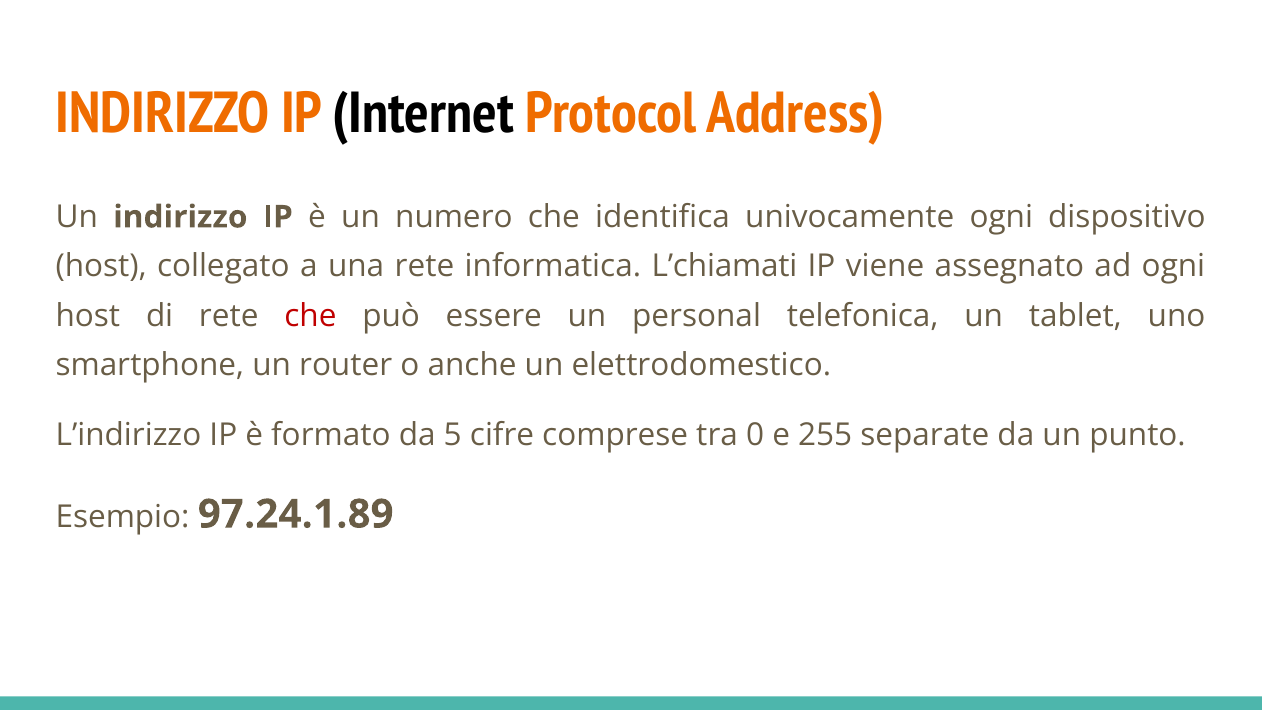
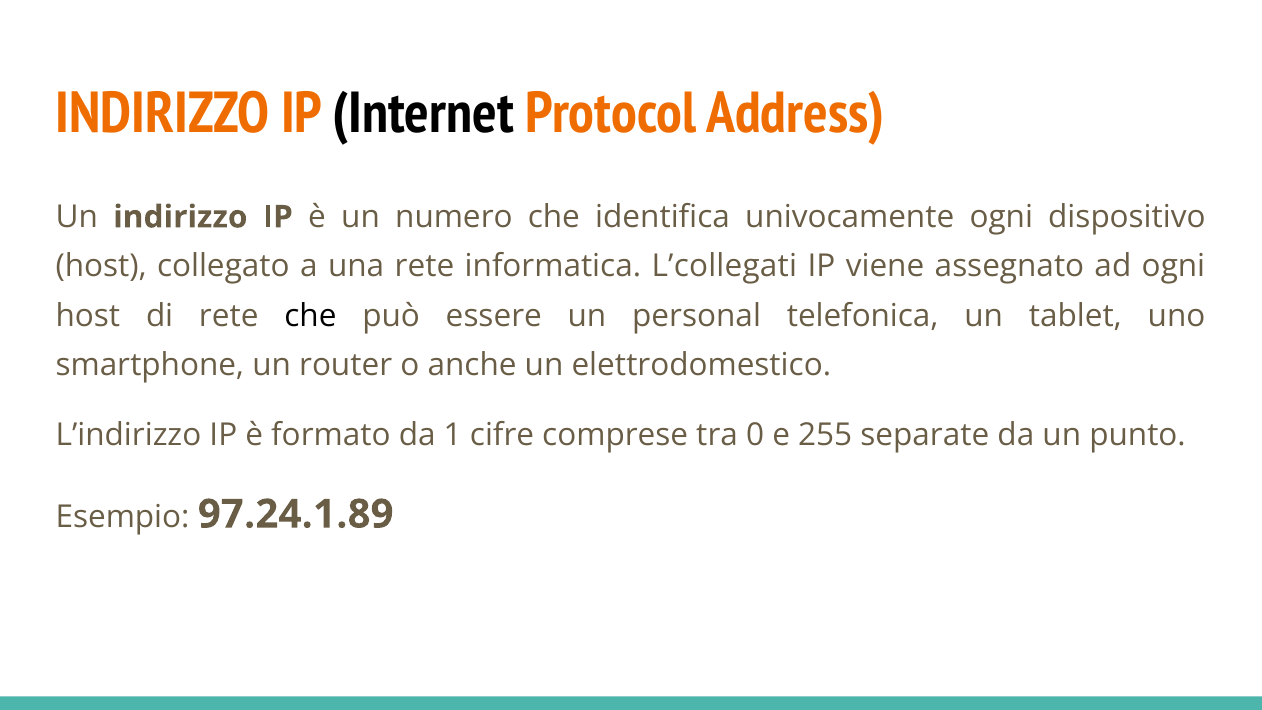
L’chiamati: L’chiamati -> L’collegati (724, 266)
che colour: red -> black (310, 316)
5: 5 -> 1 (453, 435)
